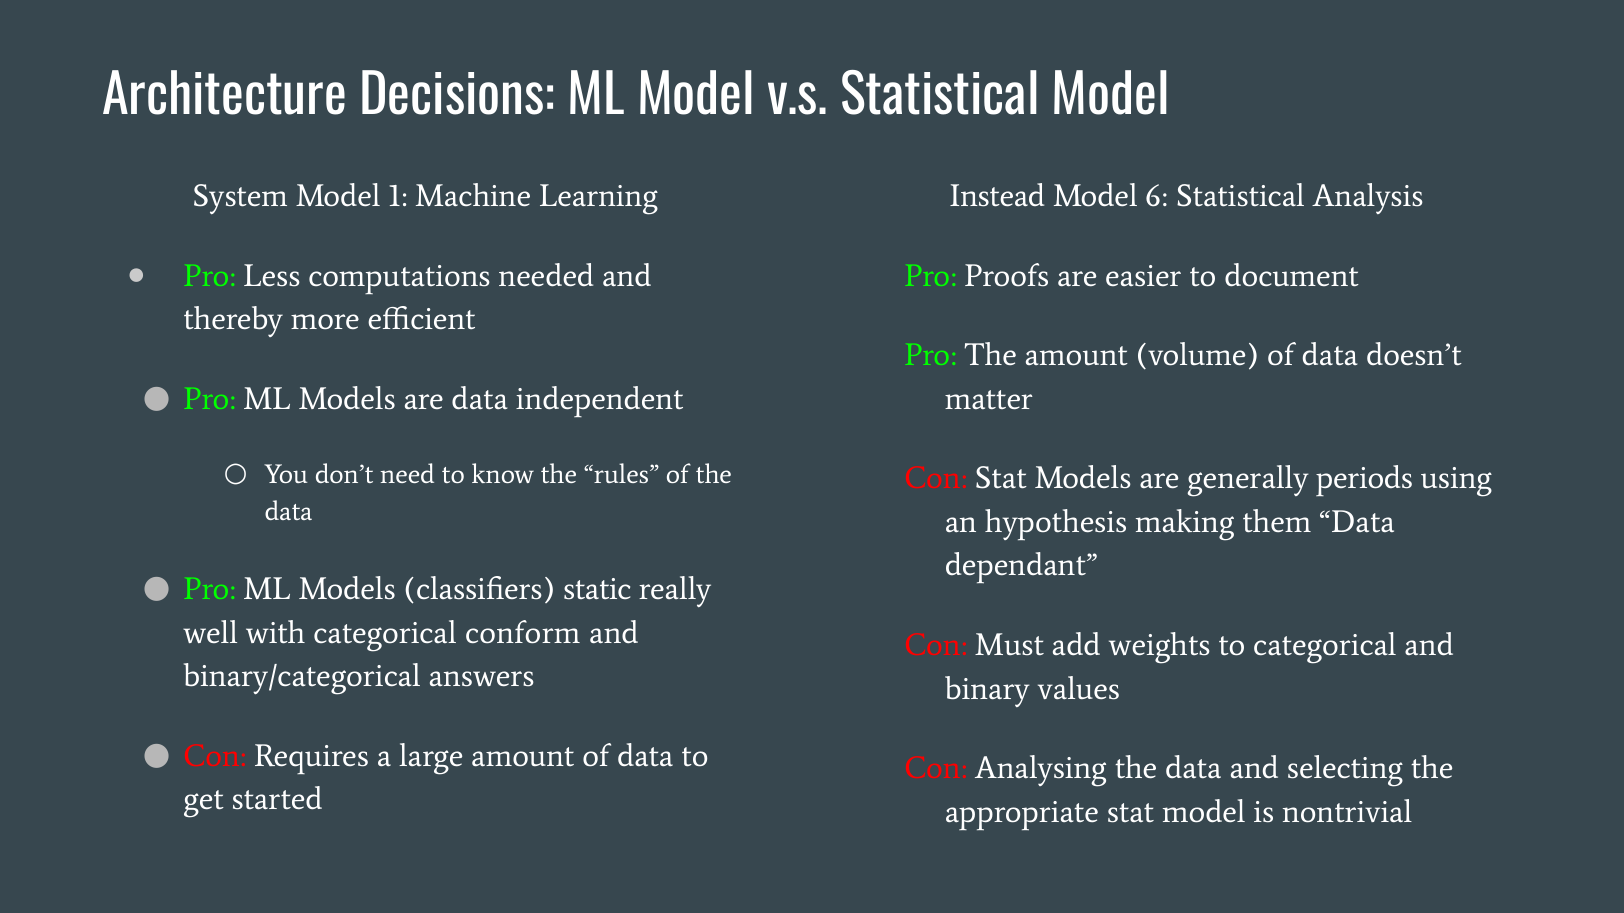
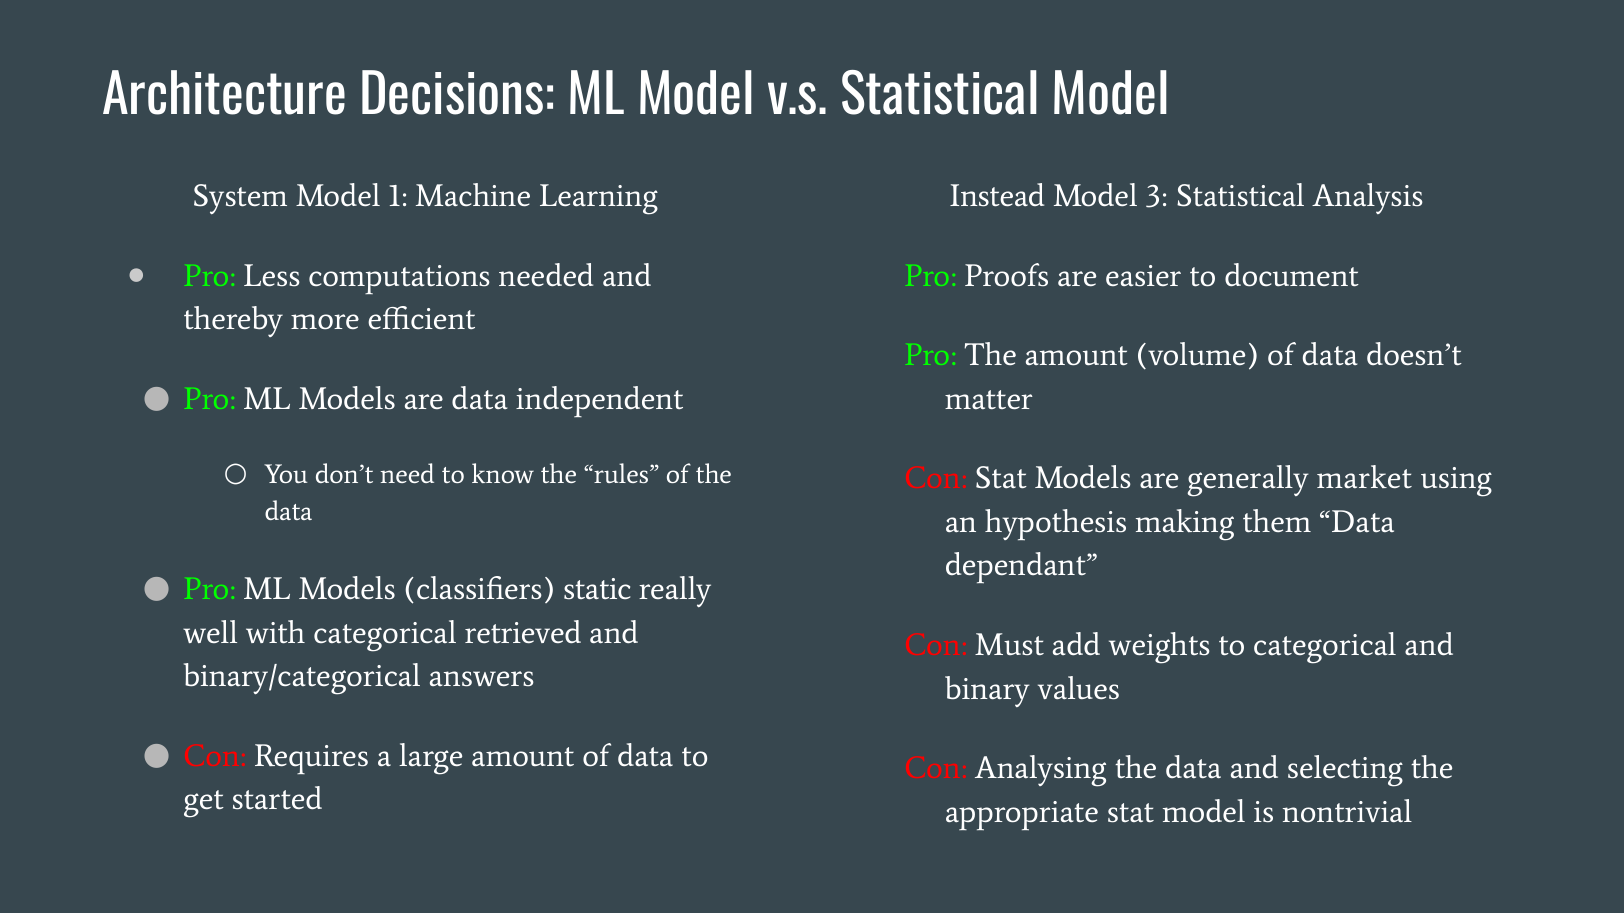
6: 6 -> 3 (1157, 196)
periods: periods -> market (1364, 479)
conform: conform -> retrieved (523, 633)
